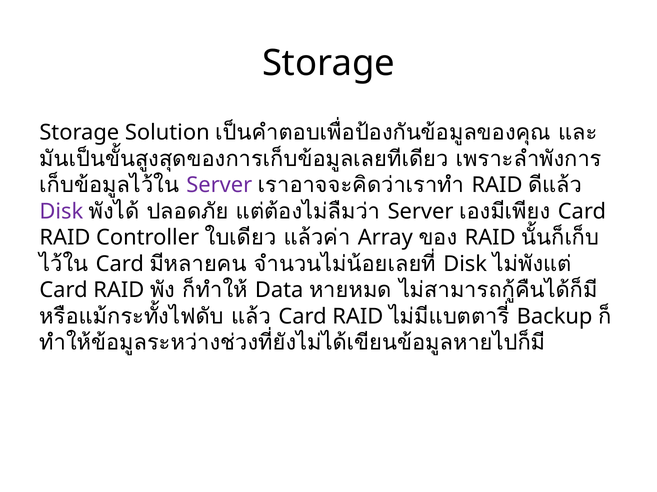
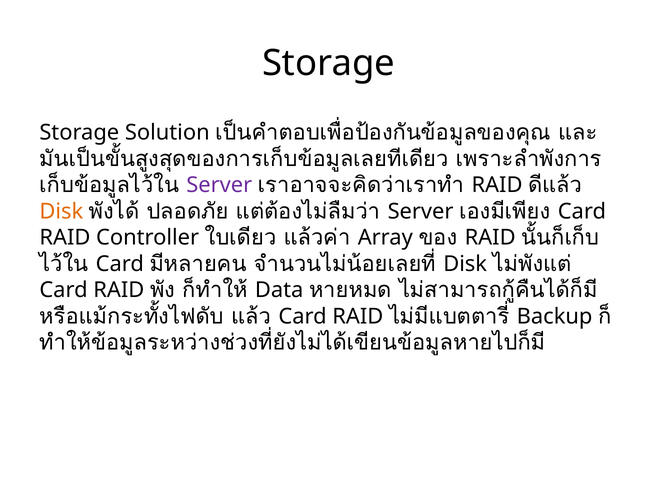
Disk colour: purple -> orange (61, 212)
